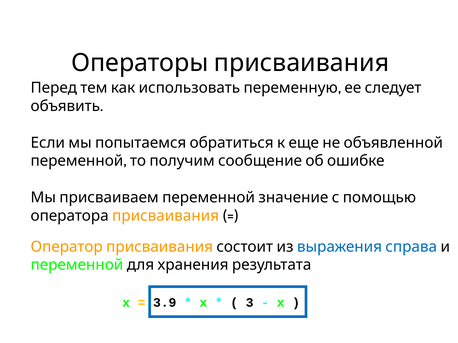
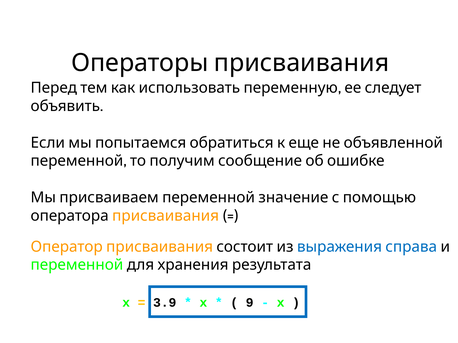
3: 3 -> 9 (250, 303)
